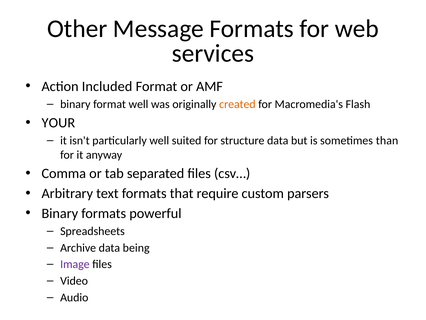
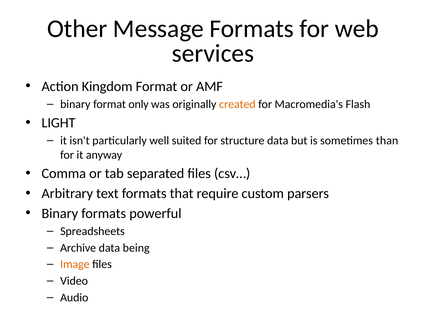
Included: Included -> Kingdom (107, 86)
format well: well -> only (139, 104)
YOUR: YOUR -> LIGHT (59, 123)
Image colour: purple -> orange (75, 264)
